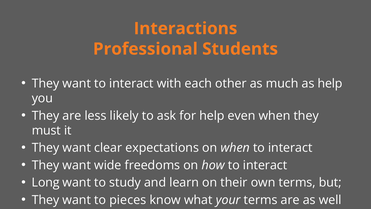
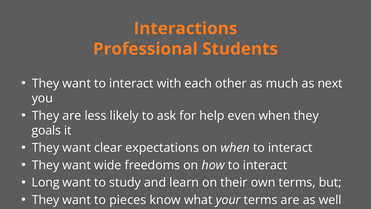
as help: help -> next (330, 83)
must: must -> goals (46, 130)
